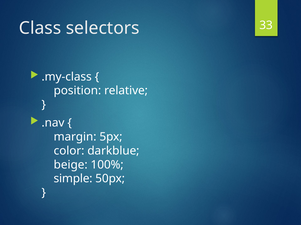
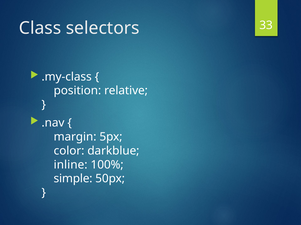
beige: beige -> inline (71, 165)
